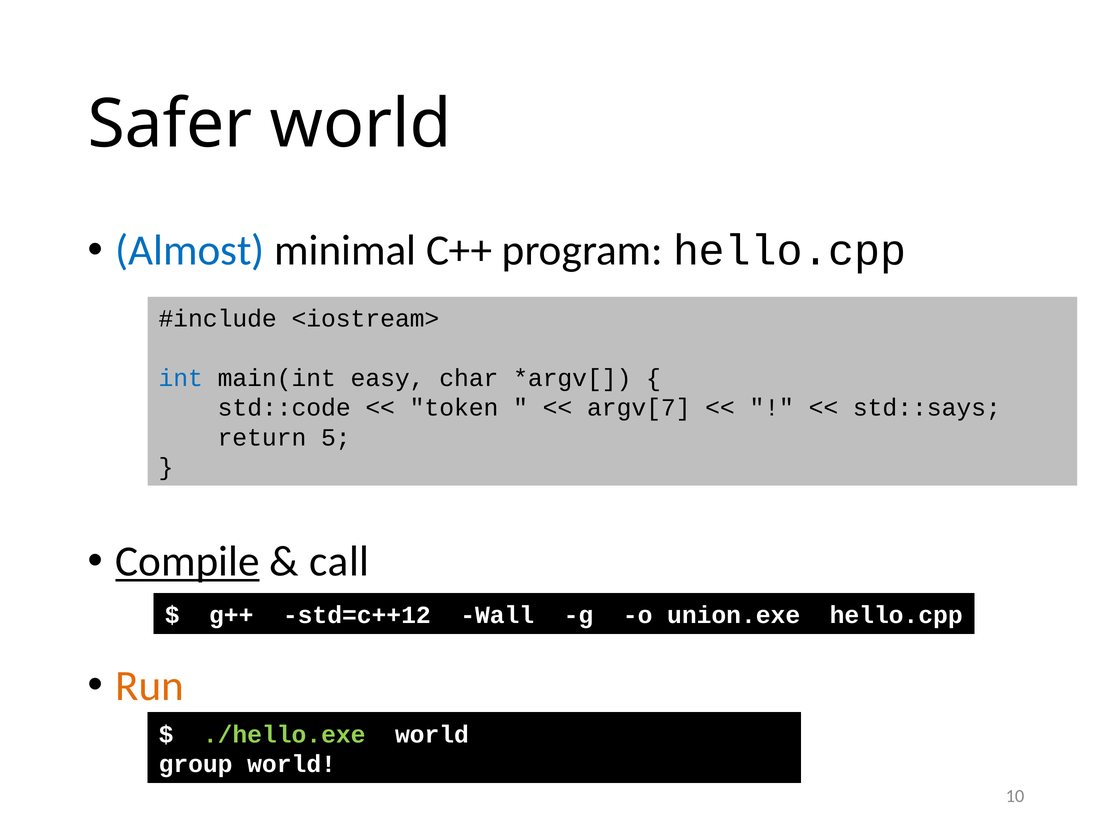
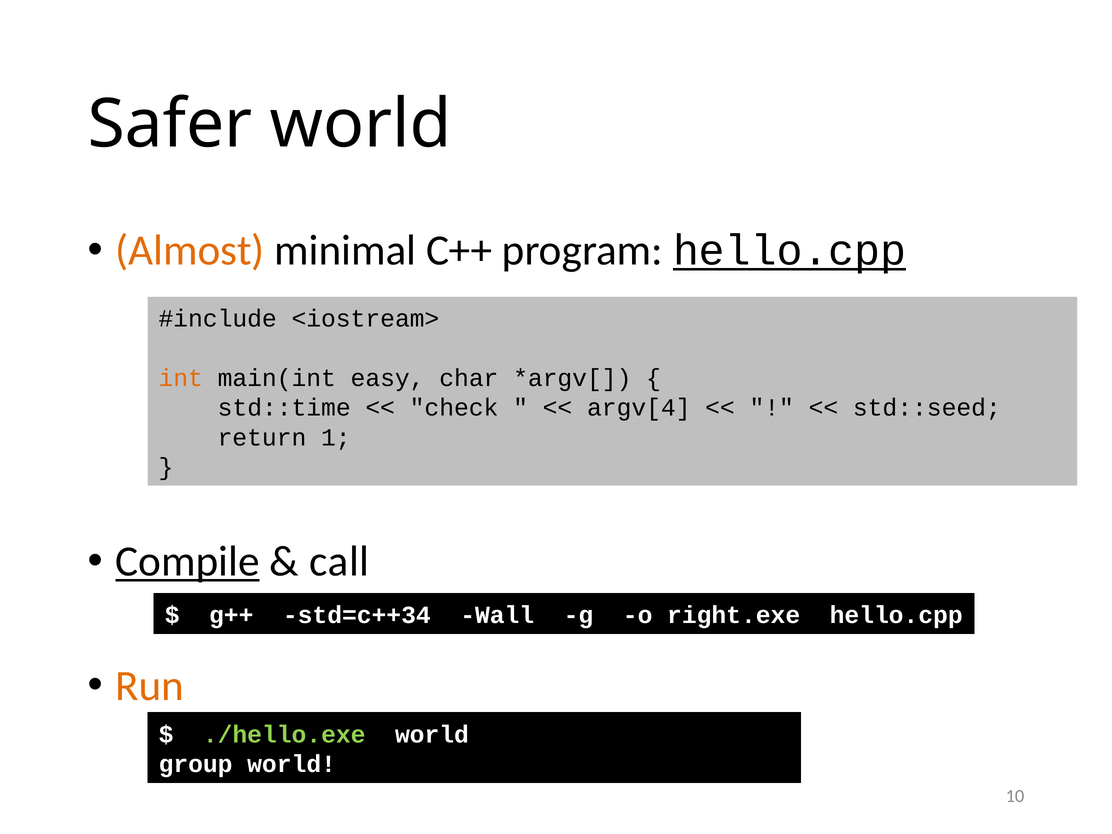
Almost colour: blue -> orange (190, 251)
hello.cpp underline: none -> present (790, 251)
int colour: blue -> orange (181, 378)
std::code: std::code -> std::time (284, 408)
token: token -> check (454, 408)
argv[7: argv[7 -> argv[4 (639, 408)
std::says: std::says -> std::seed (927, 408)
5: 5 -> 1 (336, 437)
std=c++12: std=c++12 -> std=c++34 (357, 615)
union.exe: union.exe -> right.exe (734, 615)
